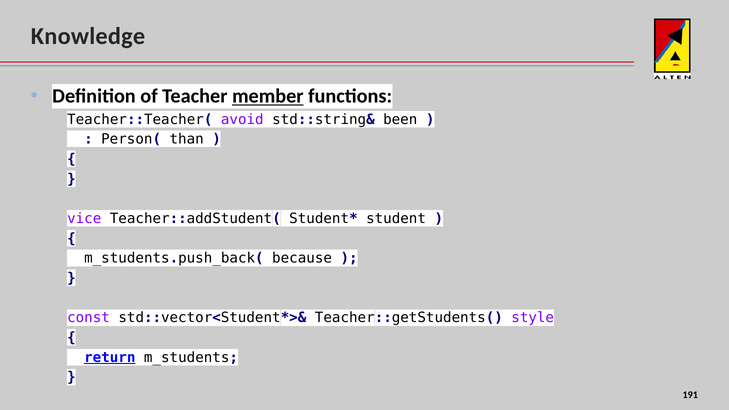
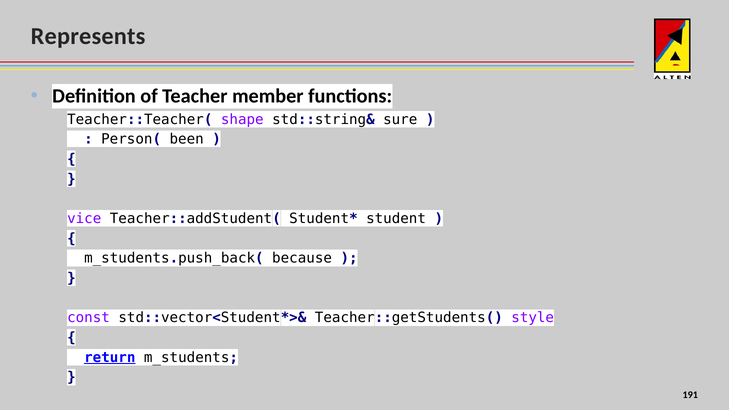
Knowledge: Knowledge -> Represents (88, 36)
member underline: present -> none (268, 96)
avoid: avoid -> shape (242, 119)
been: been -> sure (400, 119)
than: than -> been (187, 139)
